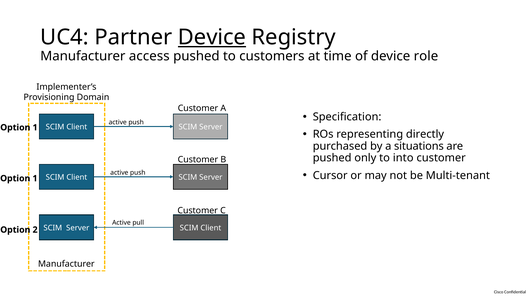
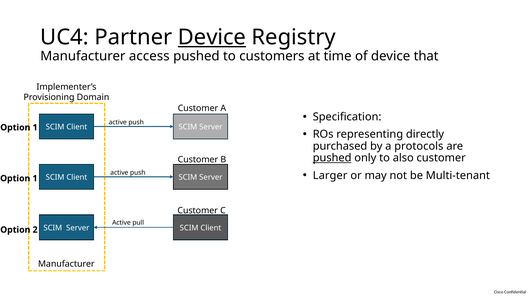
role: role -> that (426, 56)
situations: situations -> protocols (419, 146)
pushed underline: none -> present (332, 158)
into: into -> also (403, 158)
Cursor: Cursor -> Larger (330, 176)
